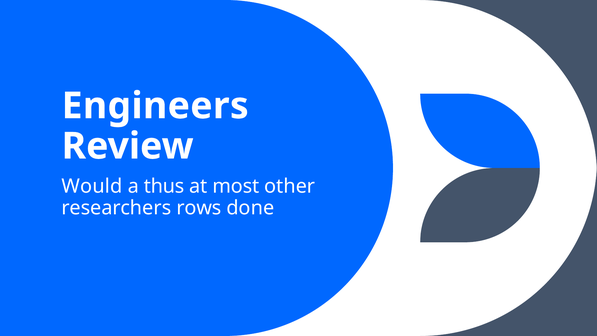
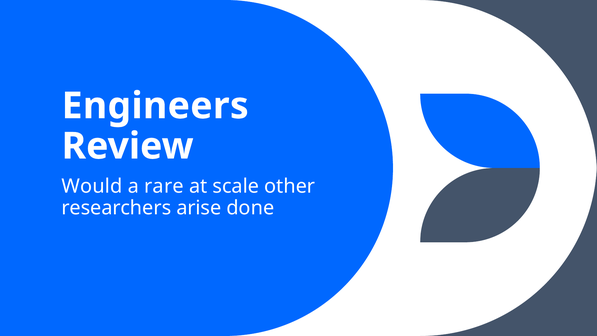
thus: thus -> rare (164, 186)
most: most -> scale (236, 186)
rows: rows -> arise (199, 208)
